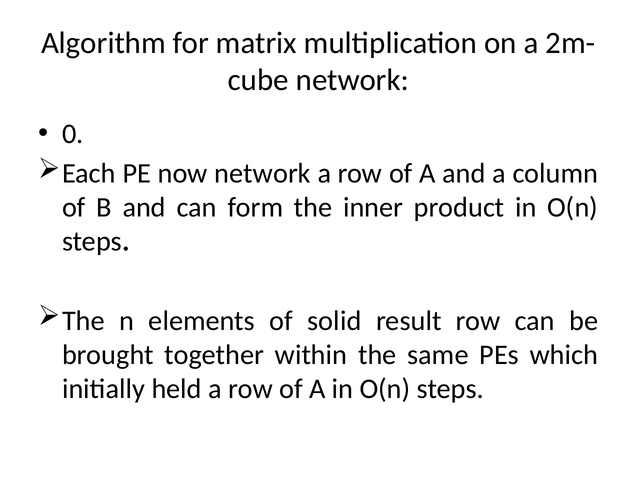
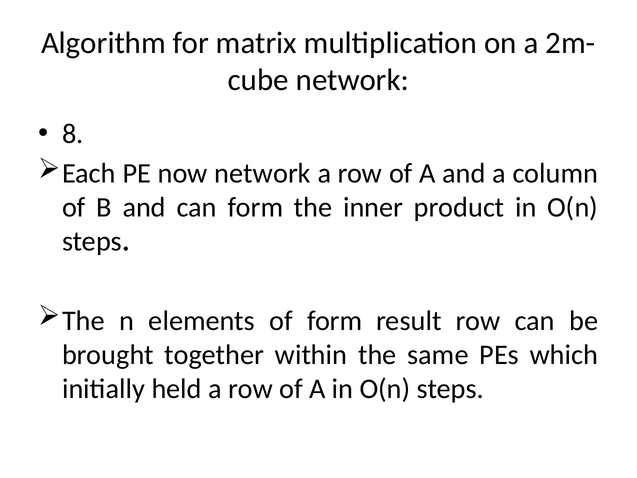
0: 0 -> 8 (73, 134)
of solid: solid -> form (335, 321)
